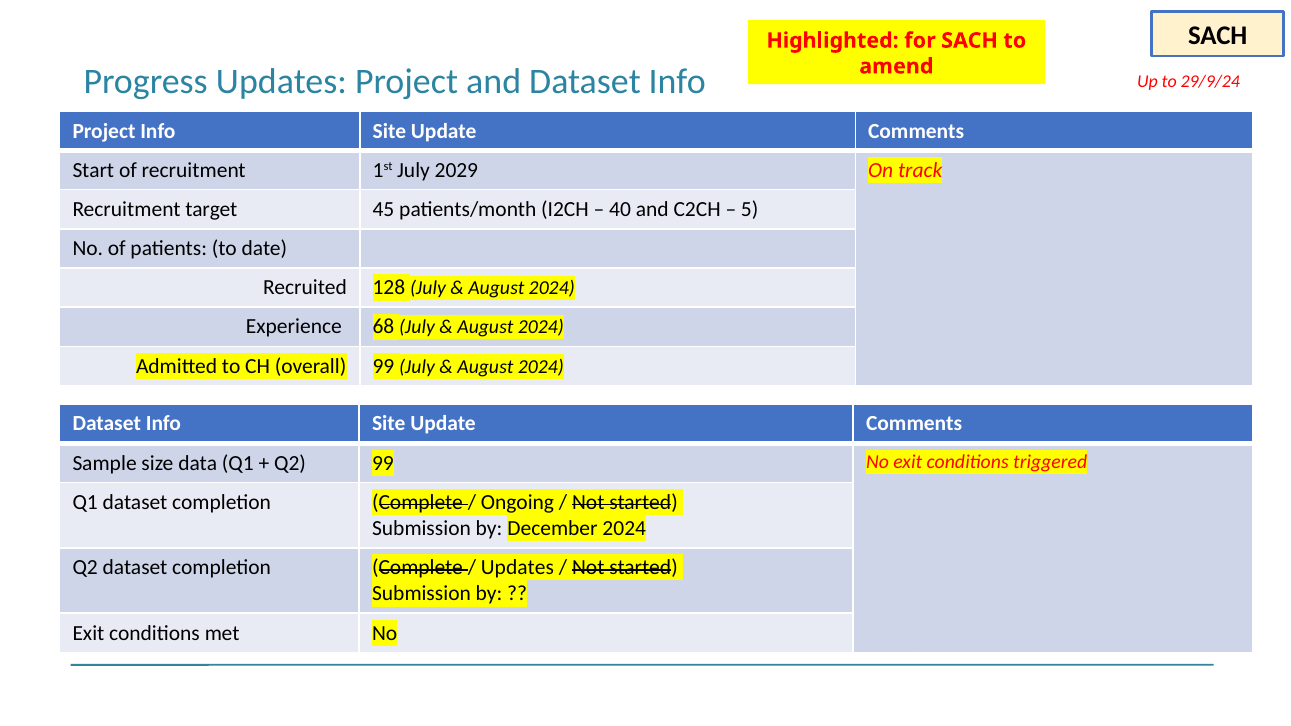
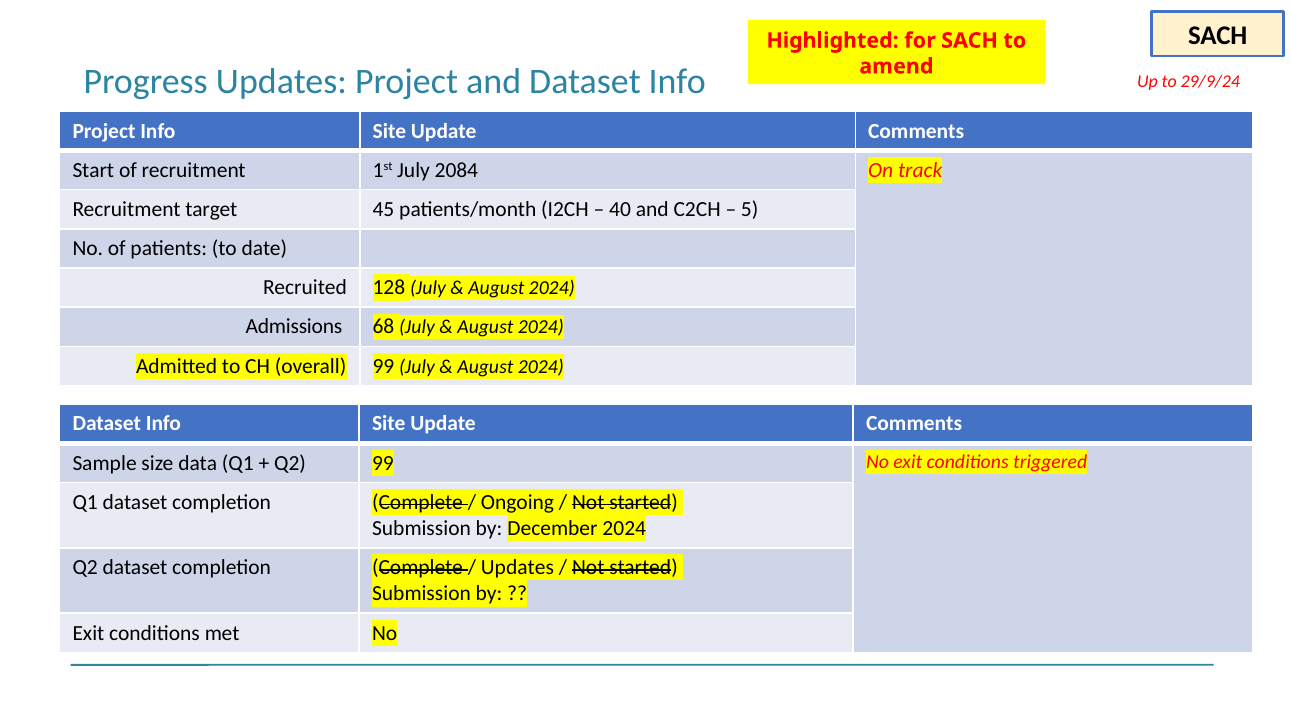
2029: 2029 -> 2084 (456, 170)
Experience: Experience -> Admissions (294, 327)
